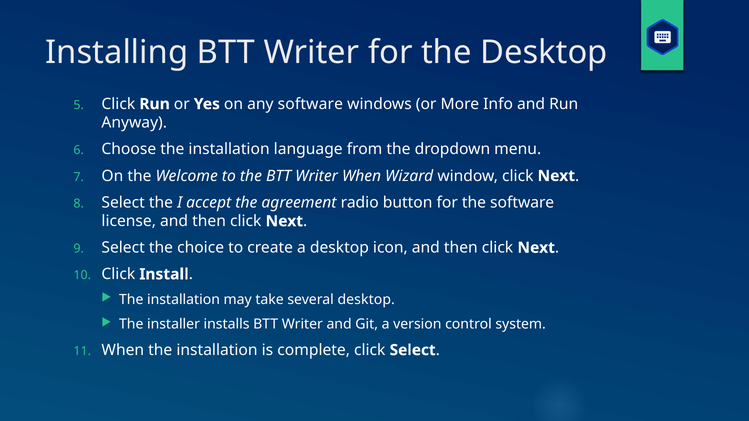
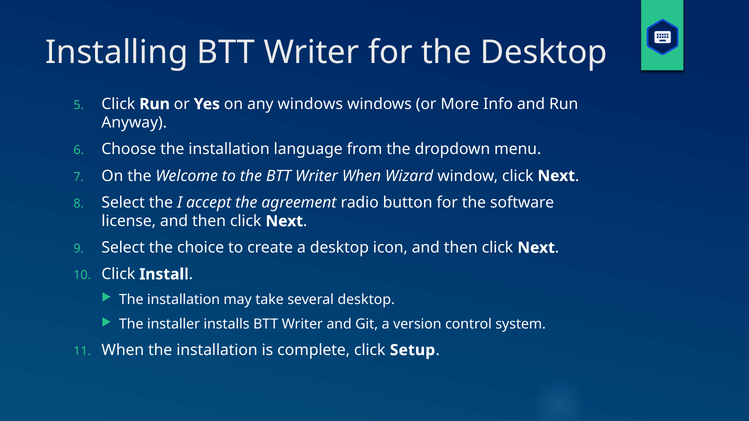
any software: software -> windows (310, 104)
click Select: Select -> Setup (412, 350)
